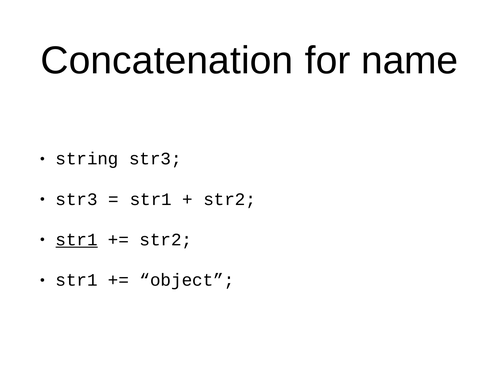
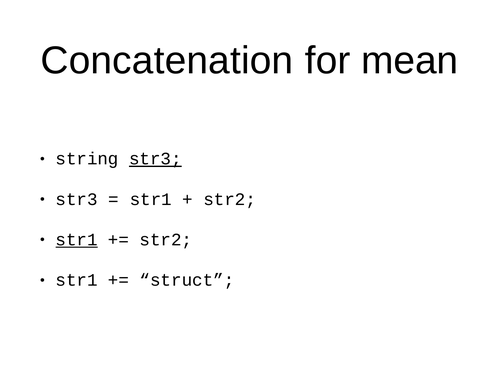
name: name -> mean (410, 61)
str3 underline: none -> present (155, 159)
object: object -> struct (187, 280)
